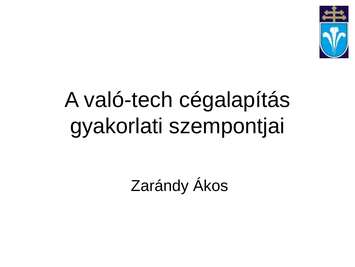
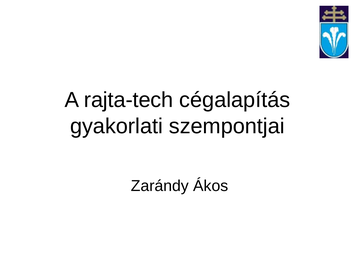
való-tech: való-tech -> rajta-tech (129, 100)
